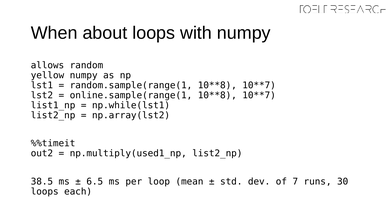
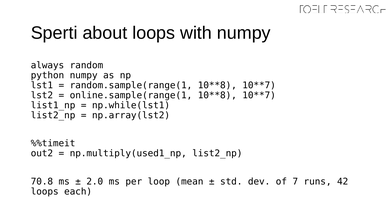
When: When -> Sperti (54, 33)
allows: allows -> always (47, 65)
yellow: yellow -> python (47, 75)
38.5: 38.5 -> 70.8 (42, 181)
6.5: 6.5 -> 2.0 (95, 181)
30: 30 -> 42 (343, 181)
